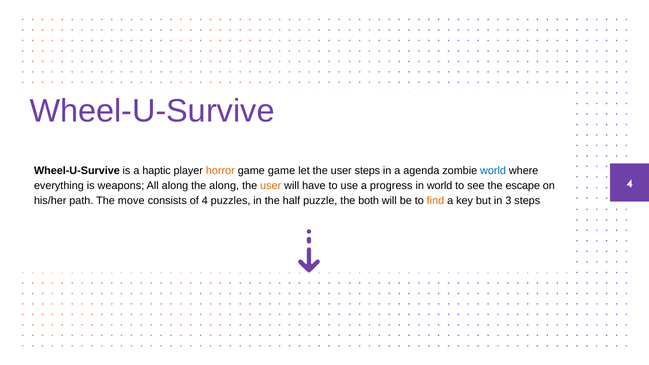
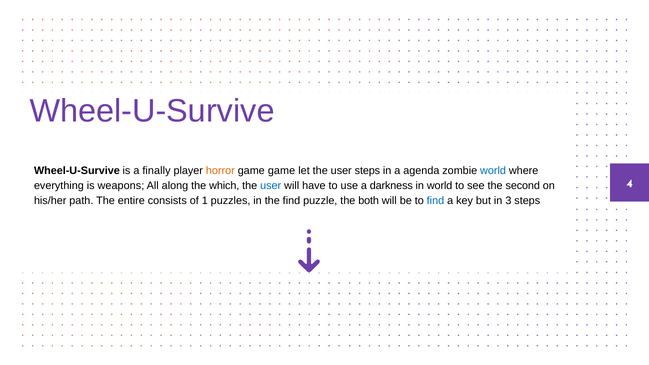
haptic: haptic -> finally (156, 171)
the along: along -> which (224, 186)
user colour: orange -> blue (271, 186)
progress: progress -> darkness (391, 186)
escape: escape -> second (523, 186)
move: move -> entire (131, 201)
of 4: 4 -> 1 (205, 201)
the half: half -> find (291, 201)
find colour: orange -> blue (435, 201)
